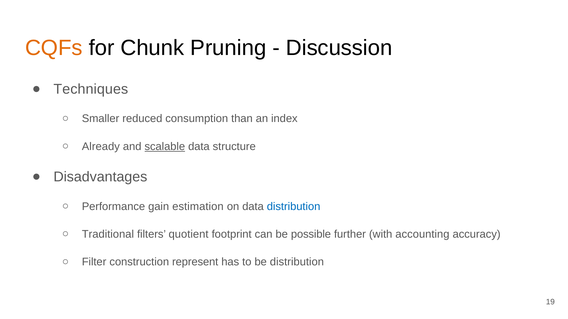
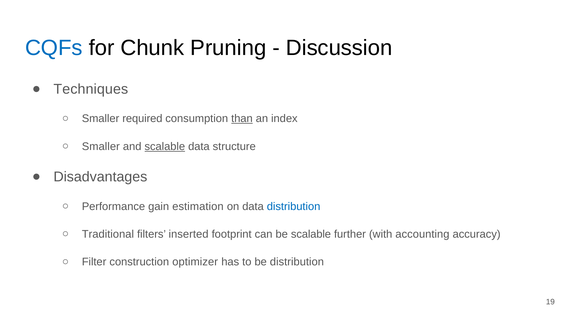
CQFs colour: orange -> blue (54, 48)
reduced: reduced -> required (142, 119)
than underline: none -> present (242, 119)
Already: Already -> Smaller (101, 147)
quotient: quotient -> inserted (189, 235)
be possible: possible -> scalable (311, 235)
represent: represent -> optimizer (195, 262)
